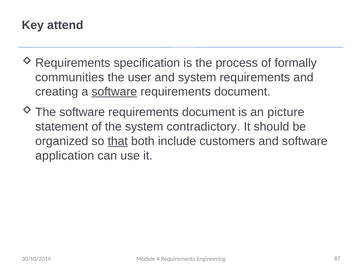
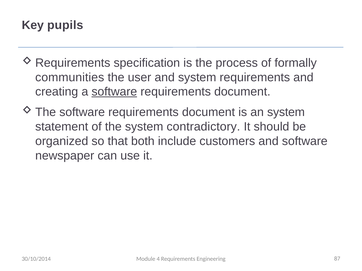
attend: attend -> pupils (65, 25)
an picture: picture -> system (286, 112)
that underline: present -> none (118, 141)
application: application -> newspaper (65, 156)
